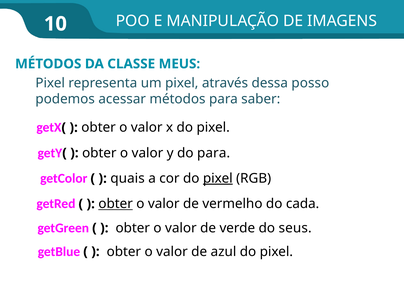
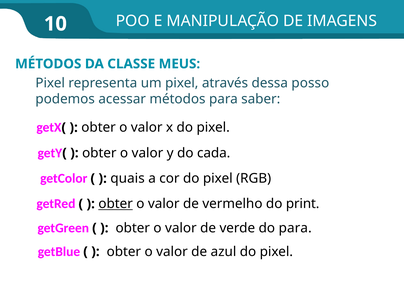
do para: para -> cada (214, 153)
pixel underline: present -> none (218, 178)
cada: cada -> print (303, 204)
do seus: seus -> para (295, 228)
